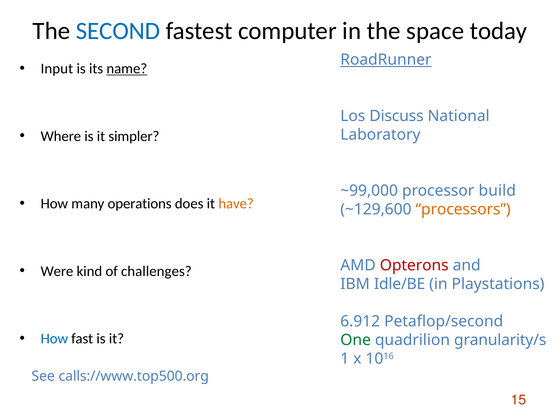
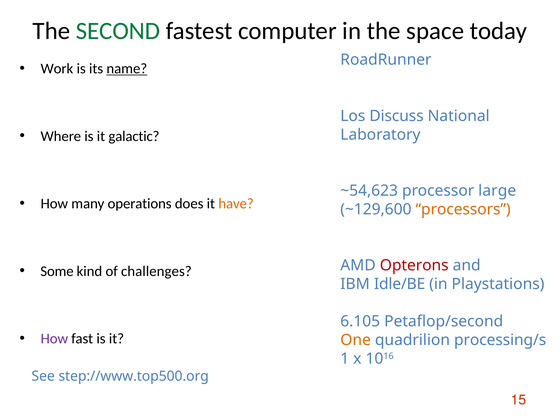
SECOND colour: blue -> green (118, 31)
RoadRunner underline: present -> none (386, 60)
Input: Input -> Work (57, 69)
simpler: simpler -> galactic (134, 136)
~99,000: ~99,000 -> ~54,623 (369, 191)
build: build -> large (497, 191)
Were: Were -> Some (57, 271)
6.912: 6.912 -> 6.105 (360, 321)
How colour: blue -> purple (54, 339)
One colour: green -> orange (356, 340)
granularity/s: granularity/s -> processing/s (500, 340)
calls://www.top500.org: calls://www.top500.org -> step://www.top500.org (134, 376)
